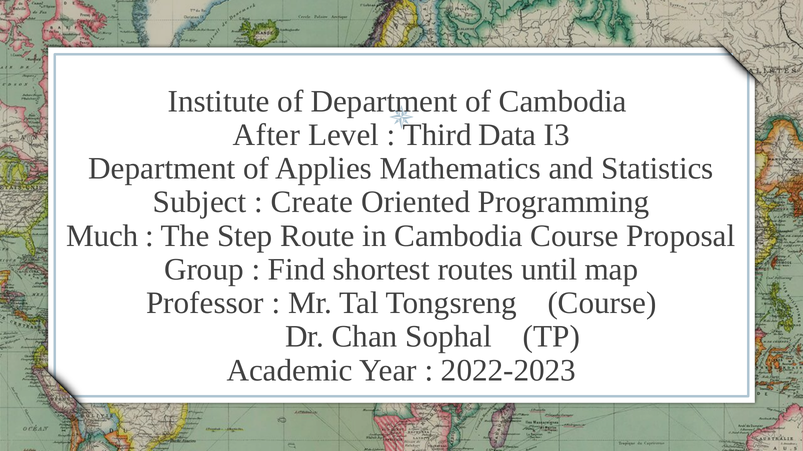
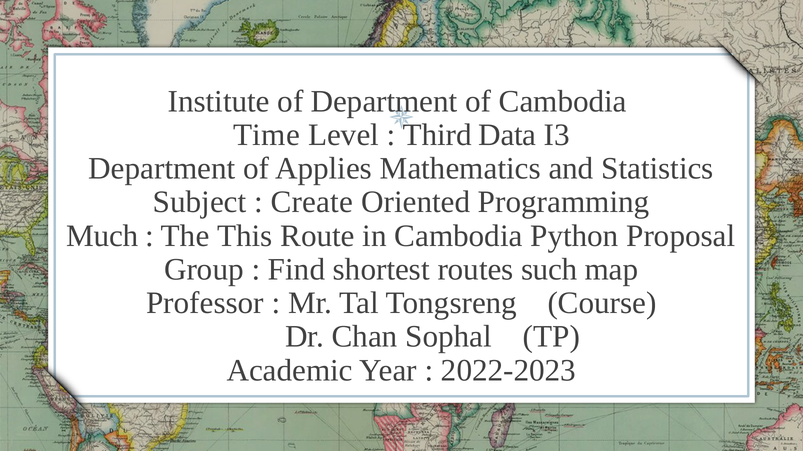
After: After -> Time (266, 135)
Step: Step -> This (245, 236)
Cambodia Course: Course -> Python (574, 236)
until: until -> such (549, 270)
